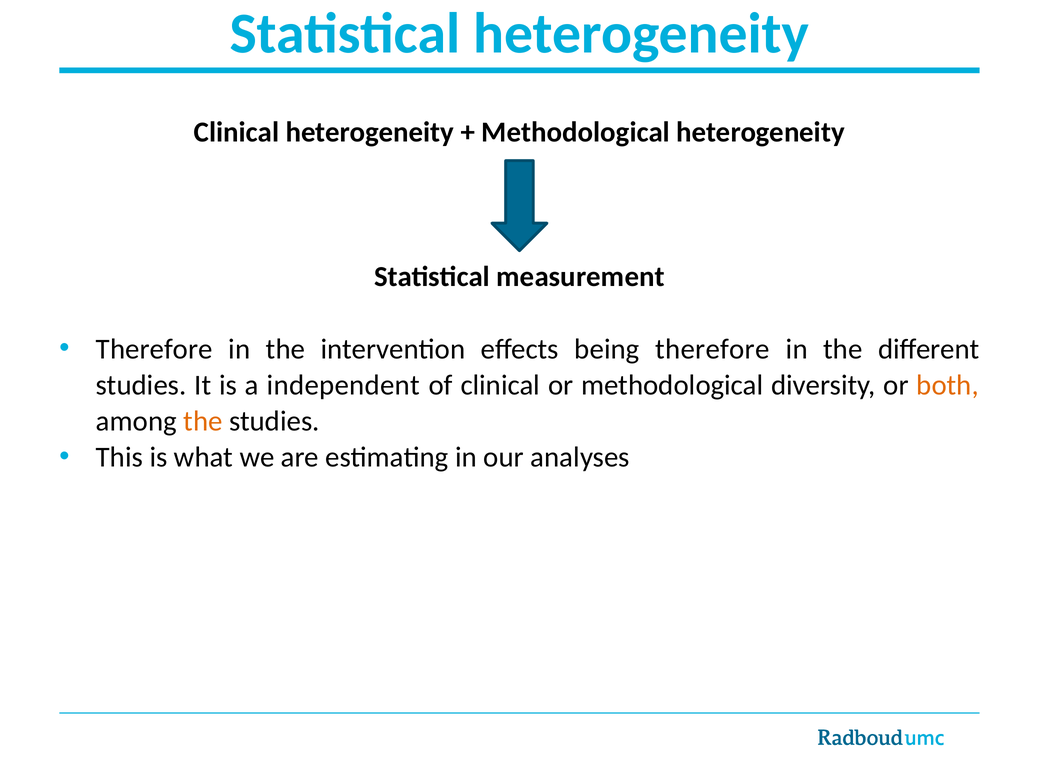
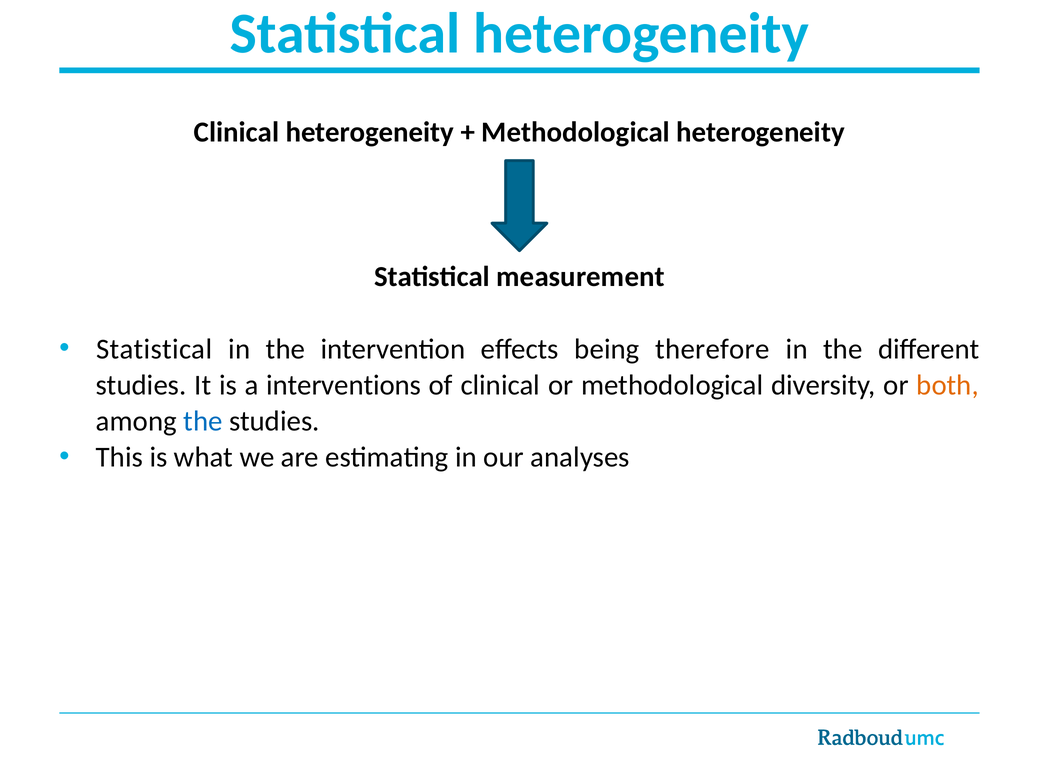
Therefore: Therefore -> Statistical (154, 349)
independent: independent -> interventions (344, 385)
the colour: orange -> blue (203, 421)
